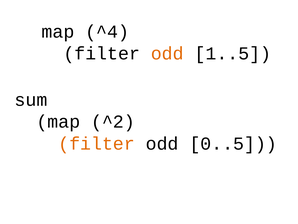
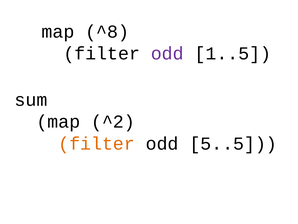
^4: ^4 -> ^8 (107, 32)
odd colour: orange -> purple (167, 53)
0..5: 0..5 -> 5..5 (233, 143)
